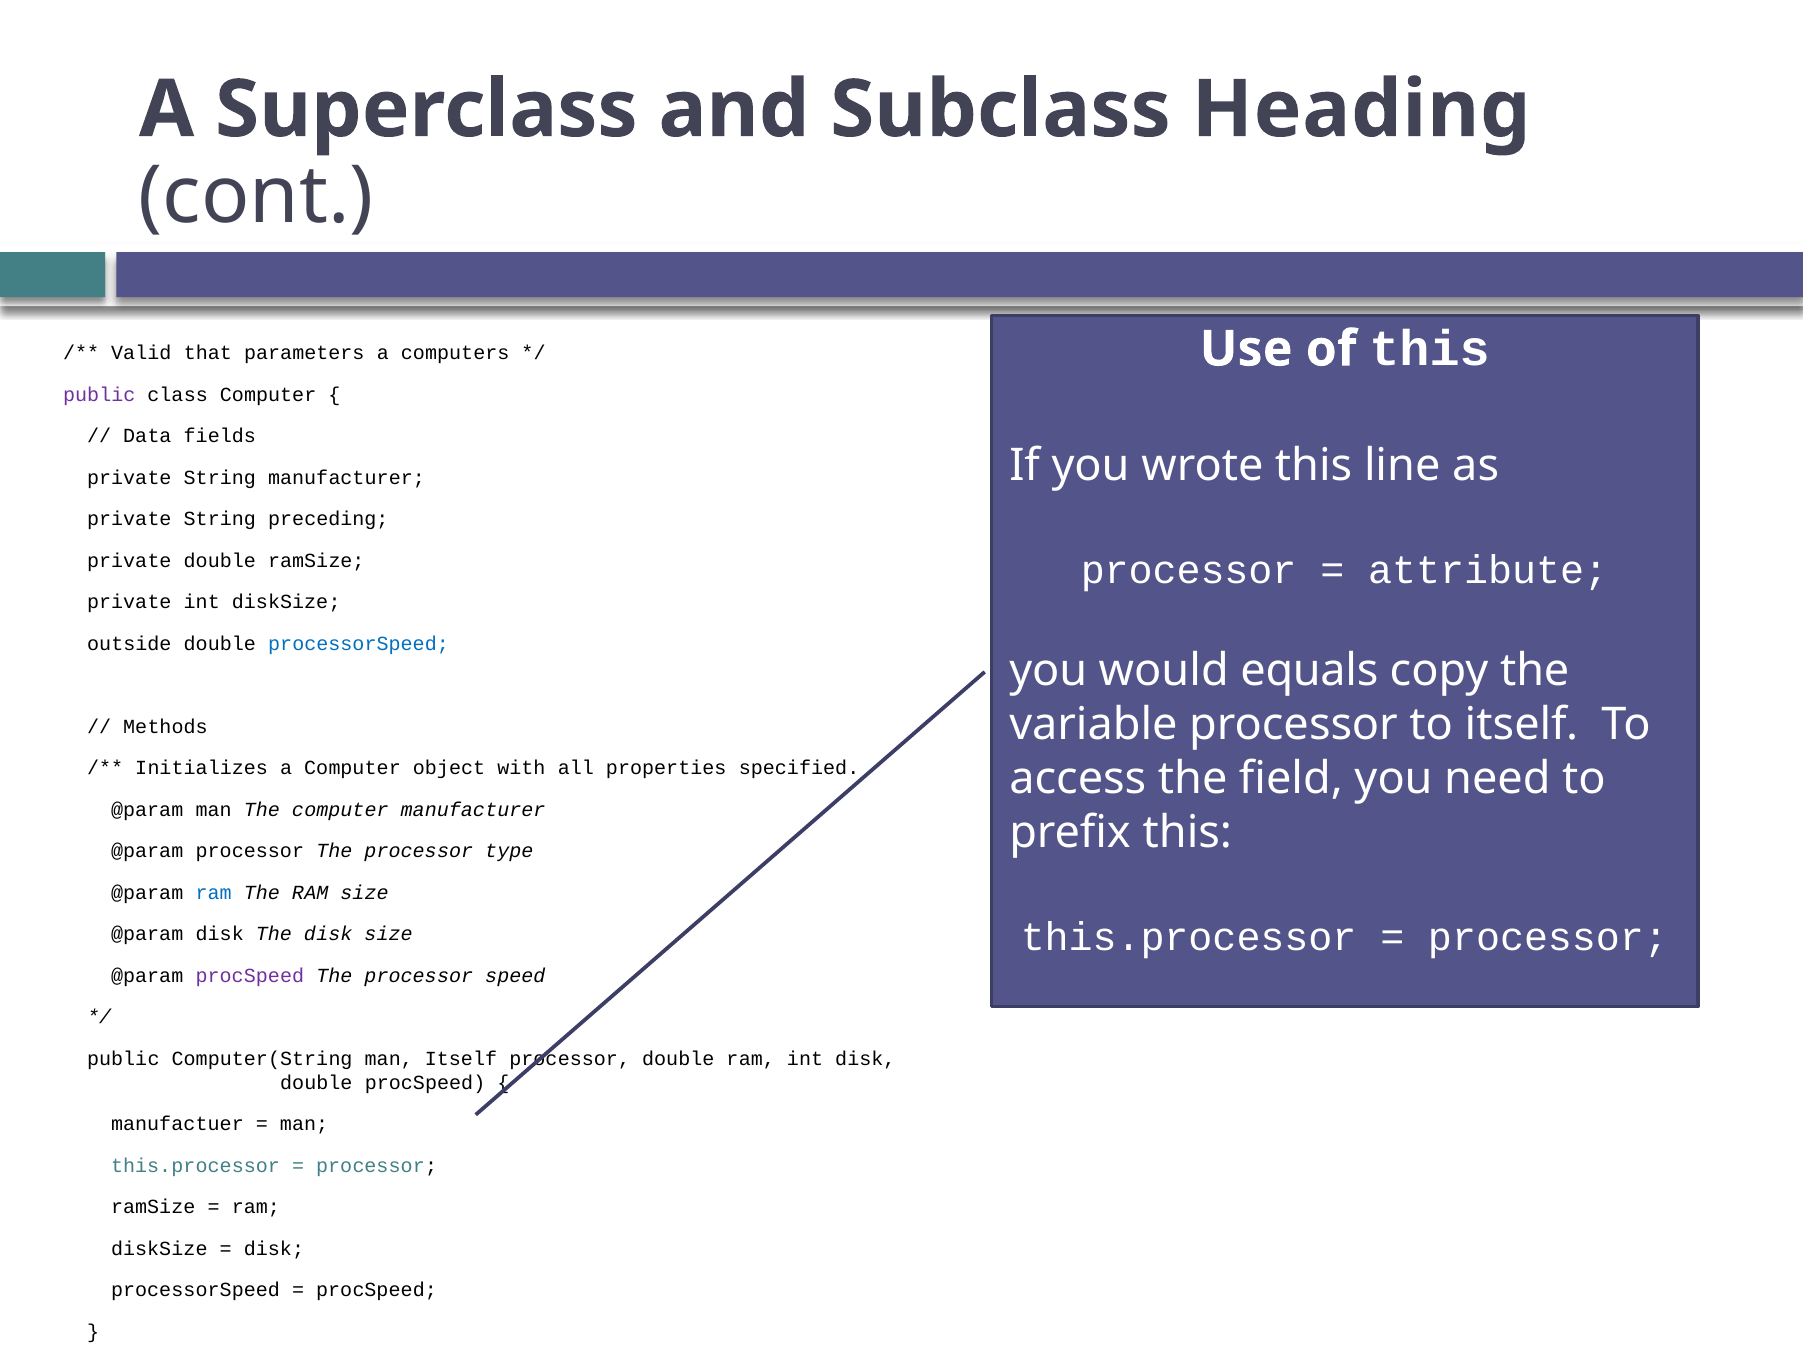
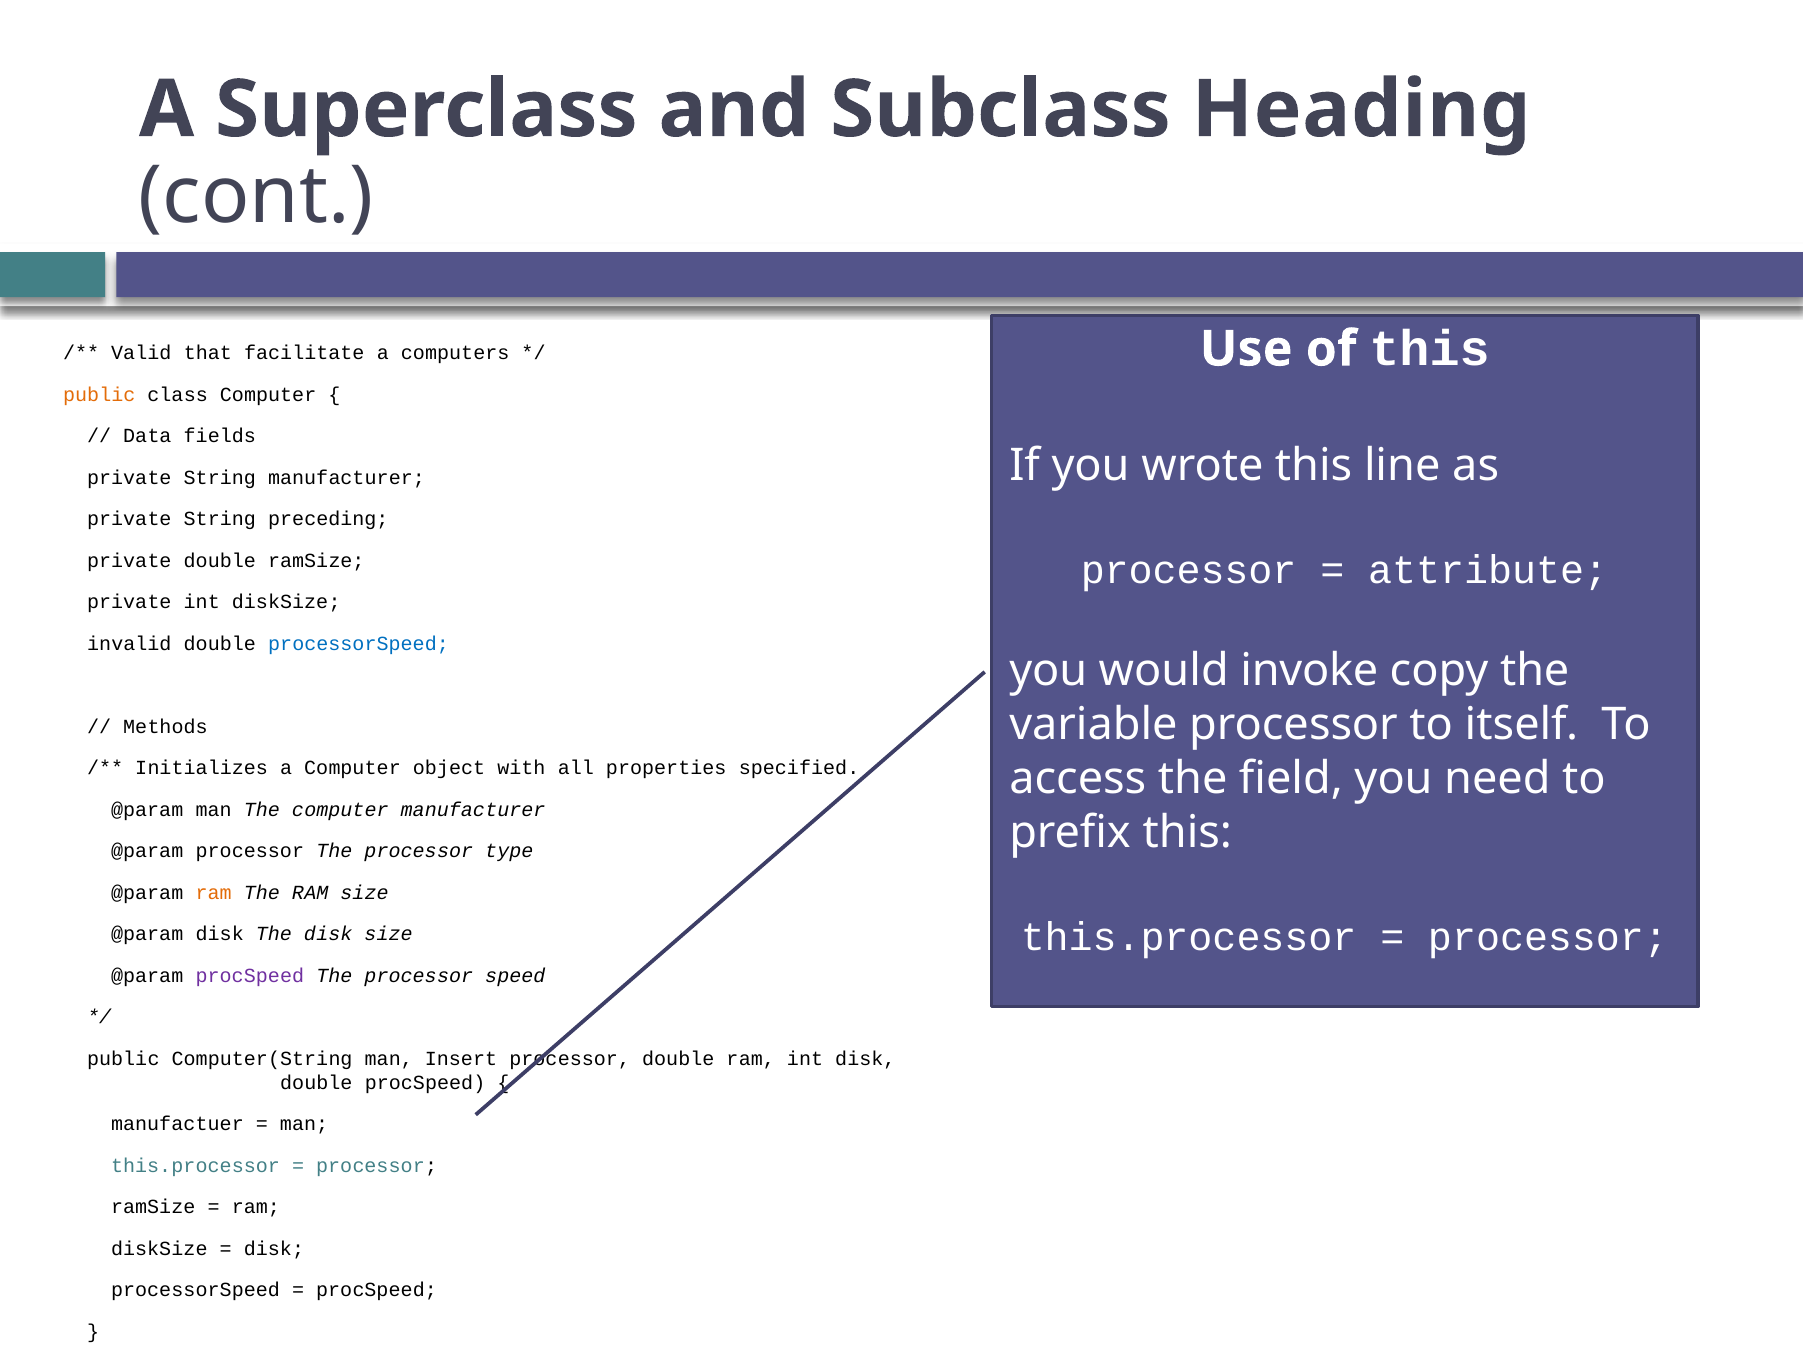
parameters: parameters -> facilitate (304, 353)
public colour: purple -> orange (99, 395)
outside: outside -> invalid (129, 644)
equals: equals -> invoke (1309, 670)
ram colour: blue -> orange (214, 893)
man Itself: Itself -> Insert (461, 1059)
